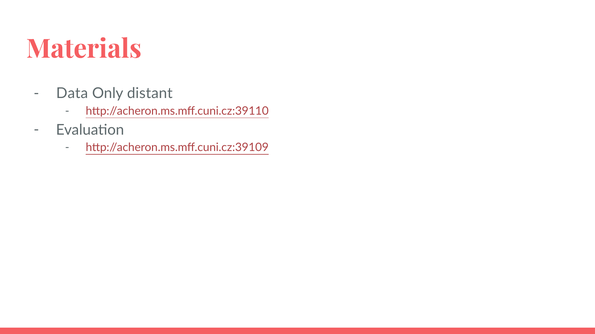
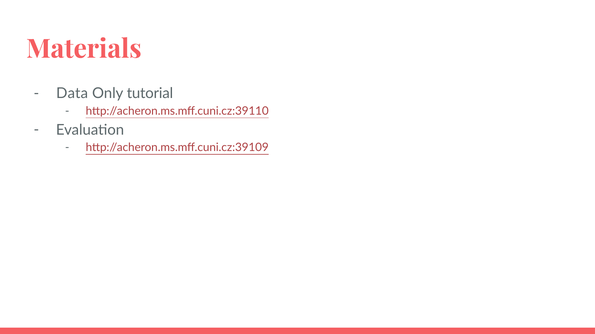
distant: distant -> tutorial (150, 94)
